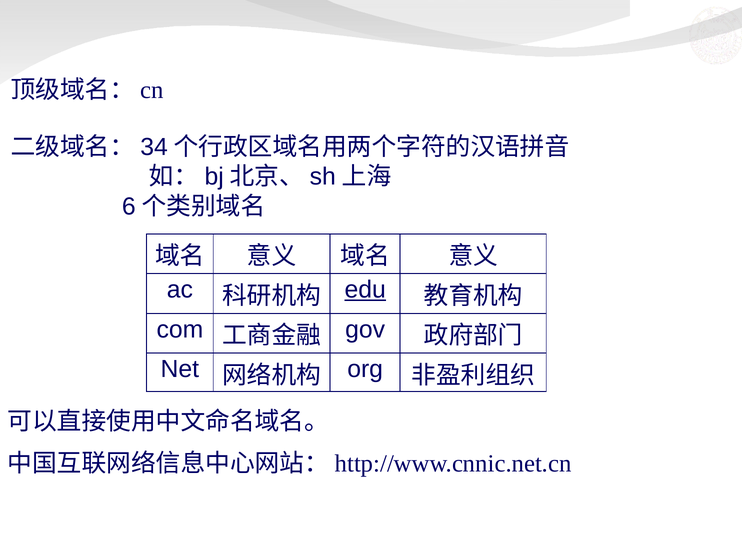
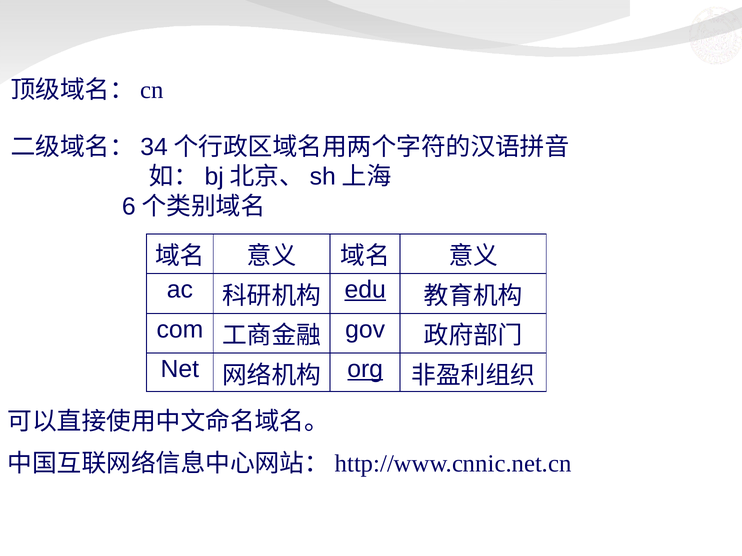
org underline: none -> present (365, 370)
